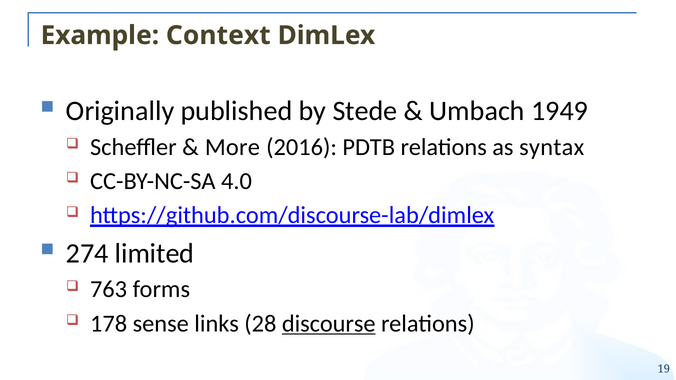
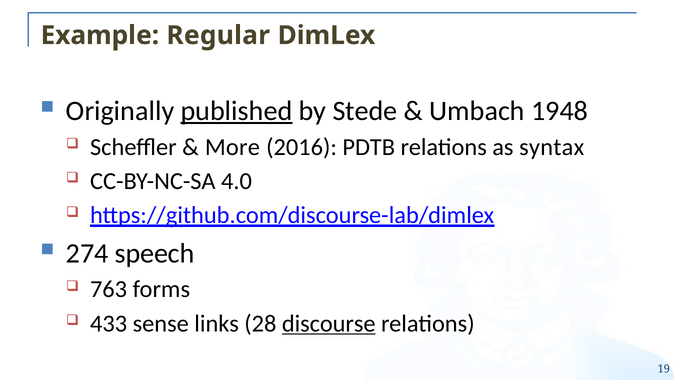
Context: Context -> Regular (218, 35)
published underline: none -> present (237, 111)
1949: 1949 -> 1948 (560, 111)
limited: limited -> speech (155, 253)
178: 178 -> 433 (109, 324)
